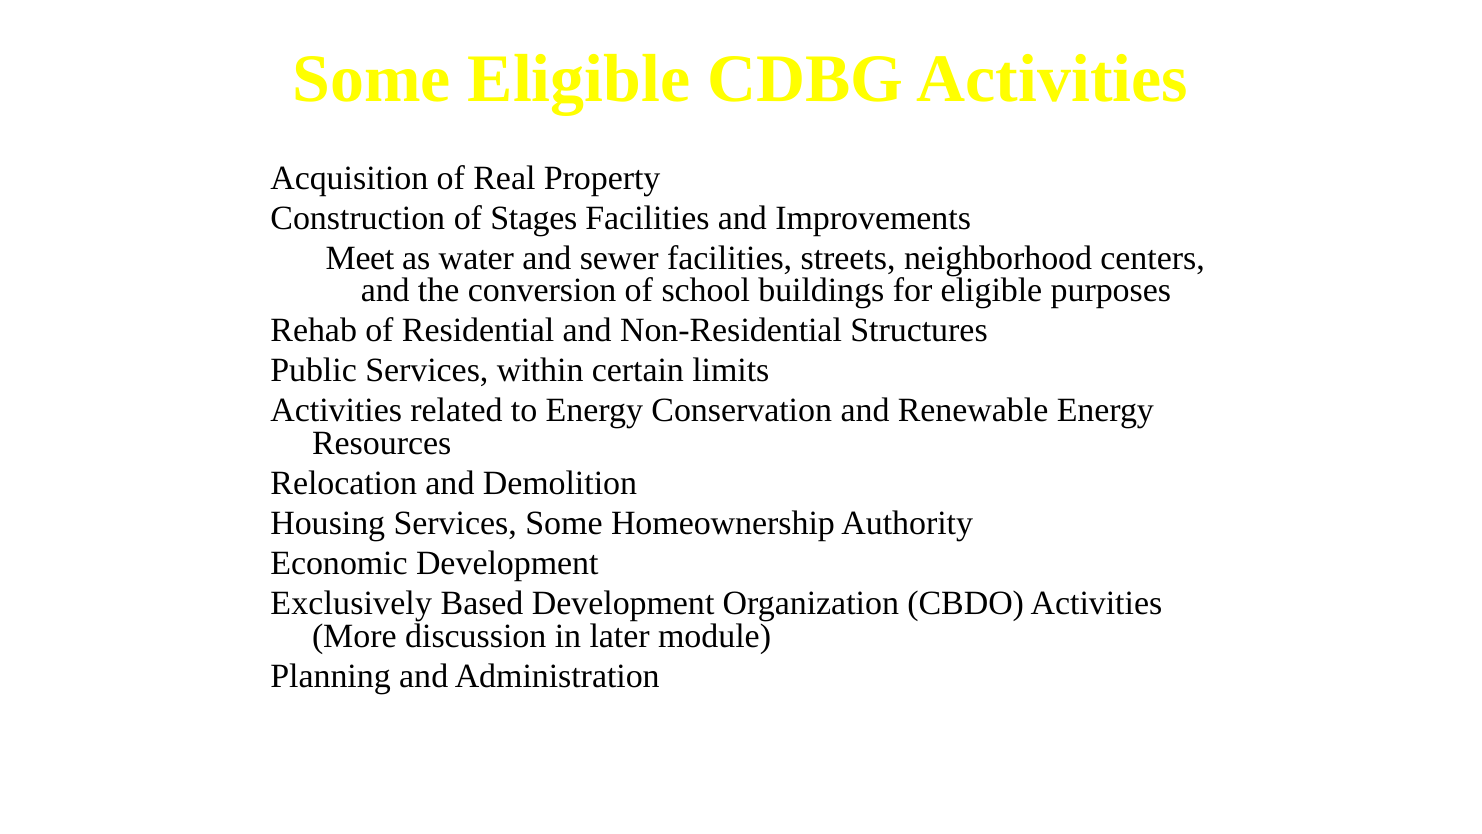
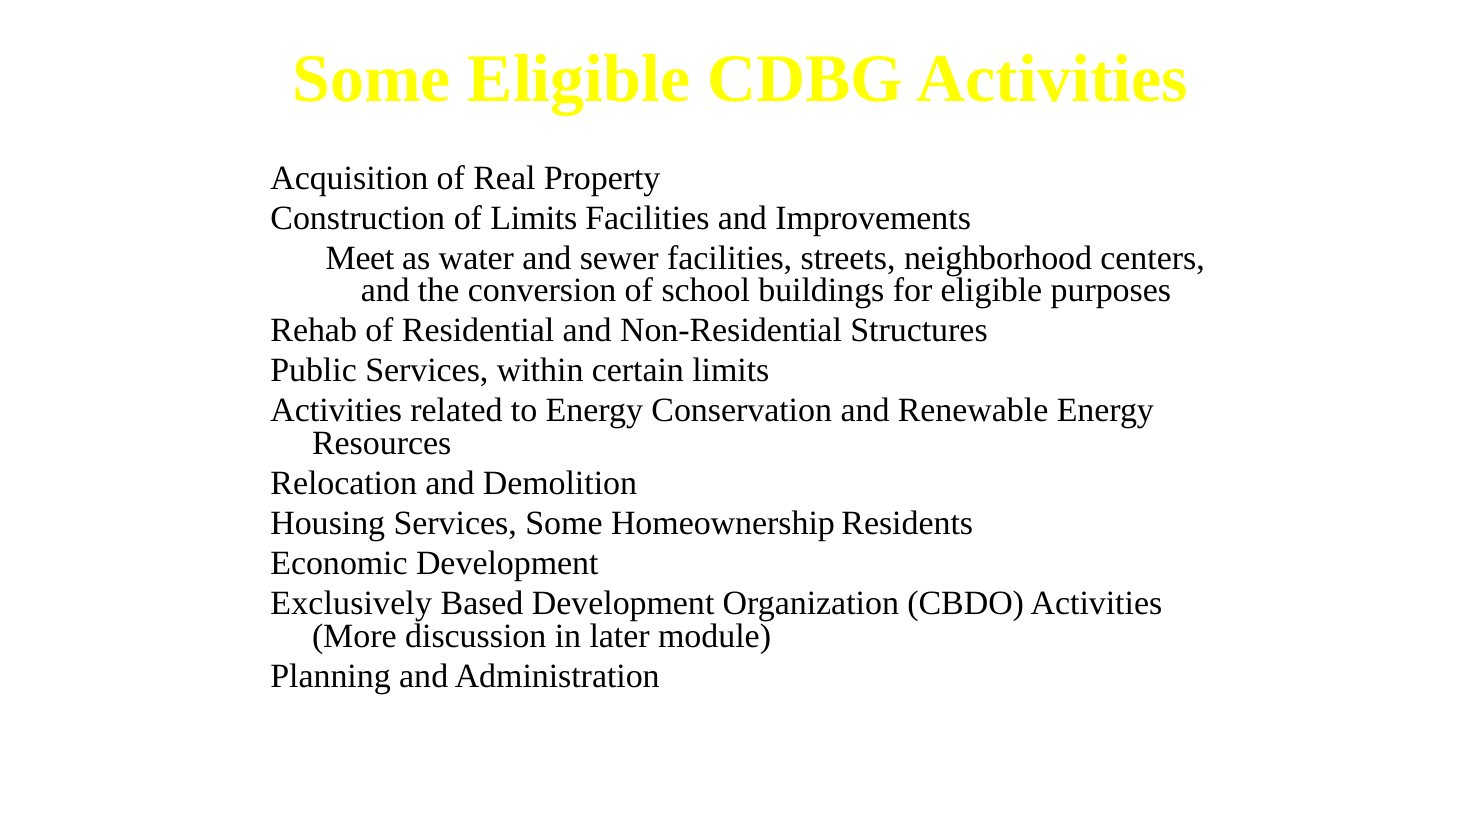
of Stages: Stages -> Limits (534, 218)
Authority: Authority -> Residents (907, 523)
